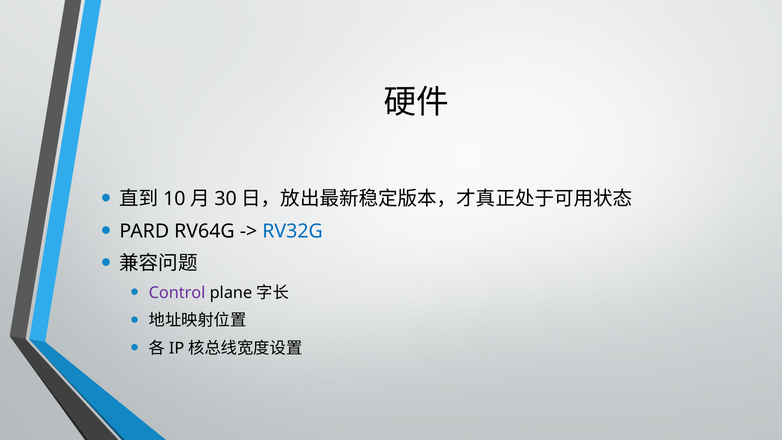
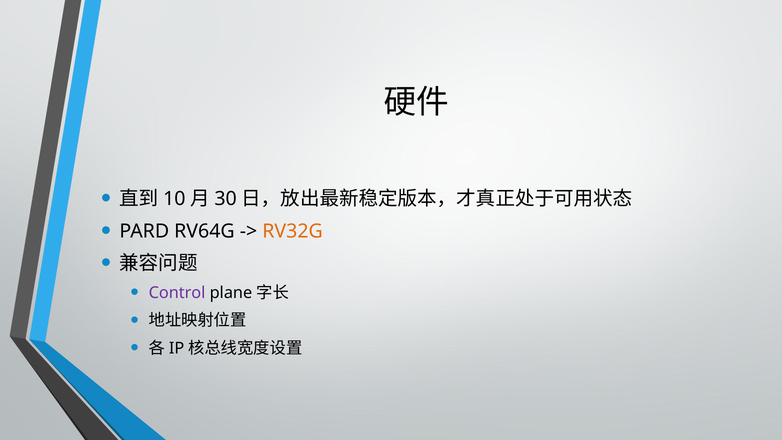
RV32G colour: blue -> orange (293, 231)
